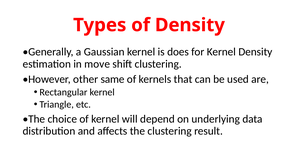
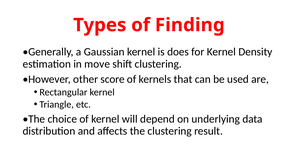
of Density: Density -> Finding (190, 25)
same: same -> score (113, 79)
